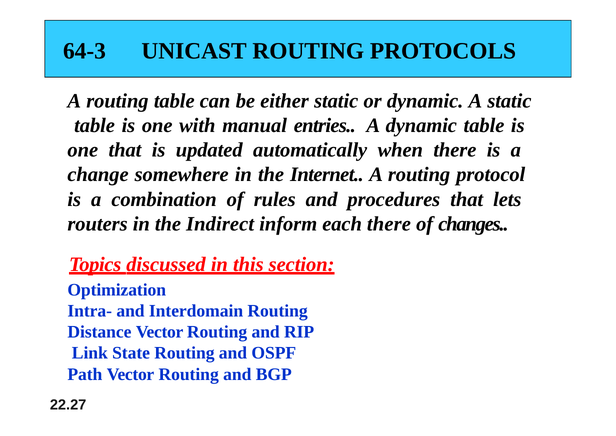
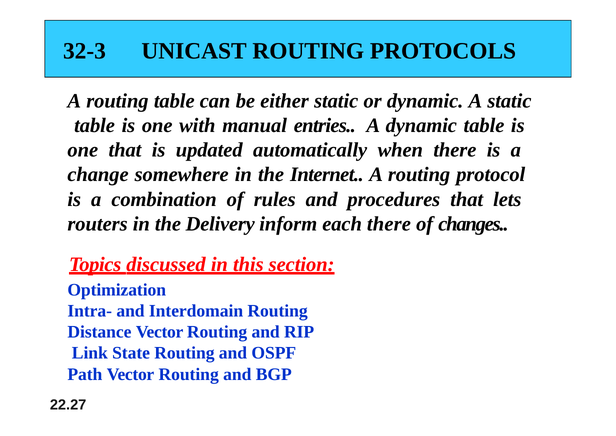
64-3: 64-3 -> 32-3 (84, 51)
Indirect: Indirect -> Delivery (220, 224)
